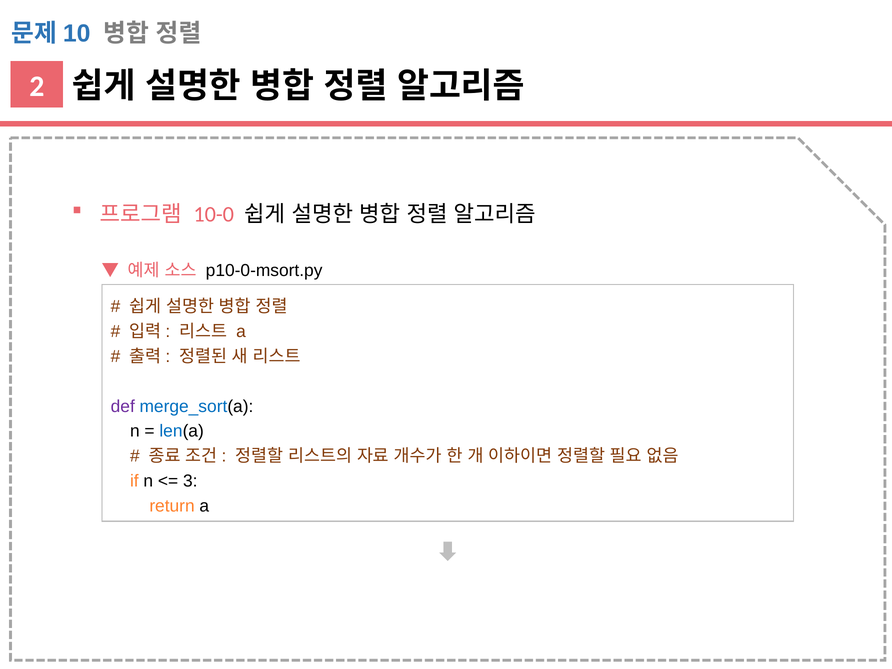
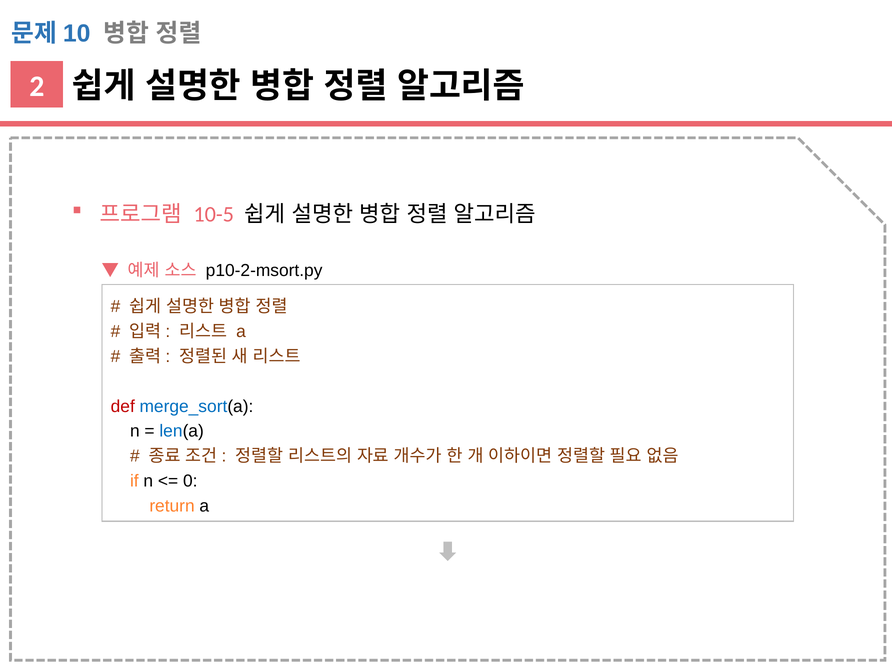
10-0: 10-0 -> 10-5 (214, 214)
p10-0-msort.py: p10-0-msort.py -> p10-2-msort.py (264, 271)
def colour: purple -> red (123, 406)
3: 3 -> 0 (190, 481)
